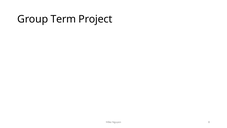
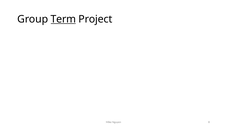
Term underline: none -> present (63, 19)
